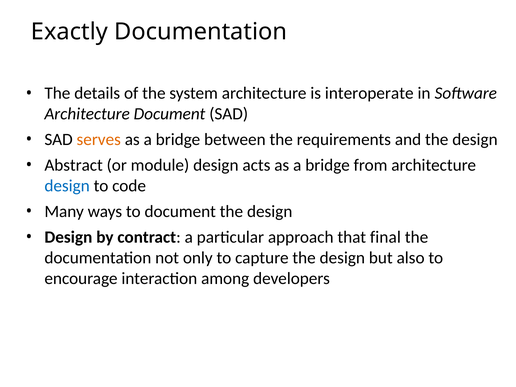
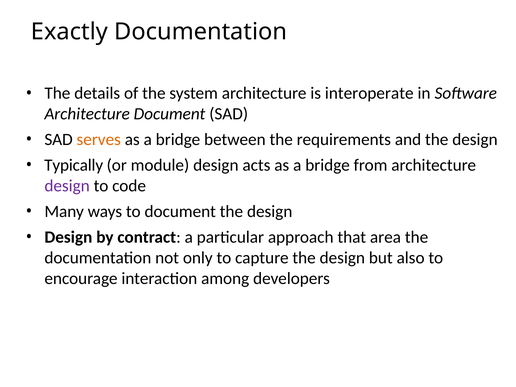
Abstract: Abstract -> Typically (74, 165)
design colour: blue -> purple (67, 186)
final: final -> area (385, 237)
